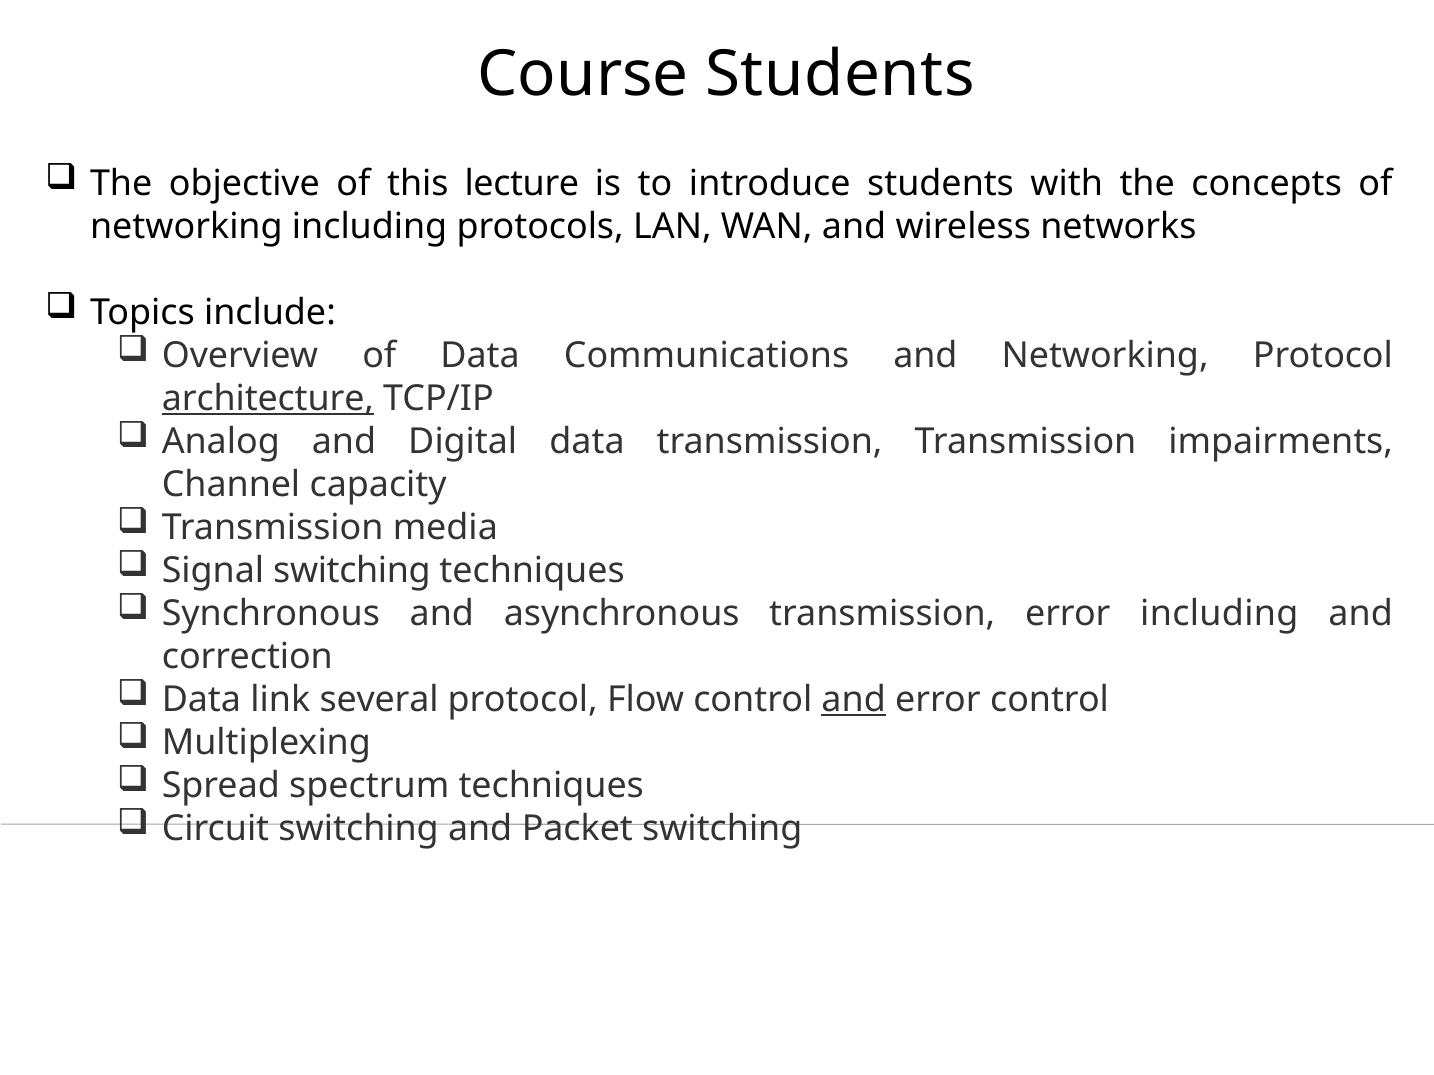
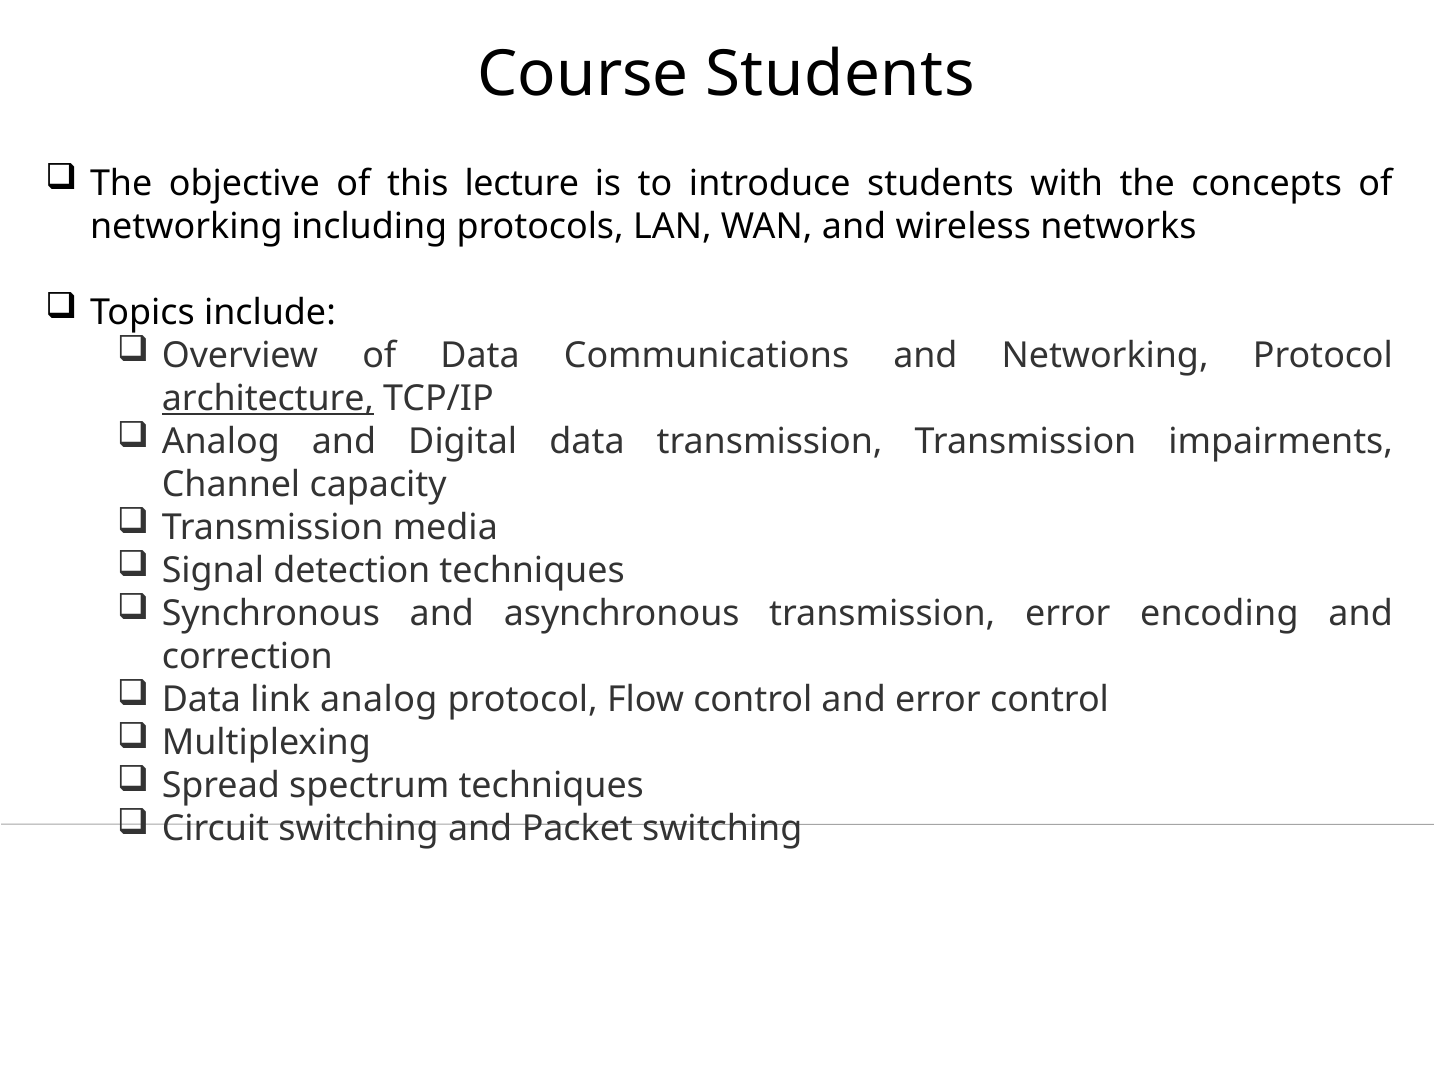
Signal switching: switching -> detection (352, 571)
error including: including -> encoding (1219, 614)
link several: several -> analog (379, 700)
and underline: present -> none (854, 700)
